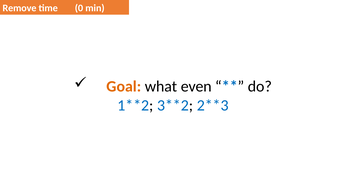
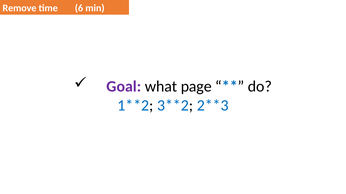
0: 0 -> 6 (79, 8)
Goal colour: orange -> purple (124, 87)
even: even -> page (196, 87)
